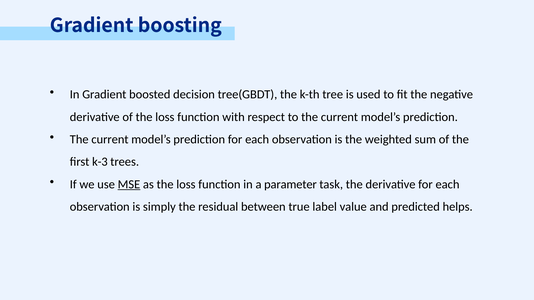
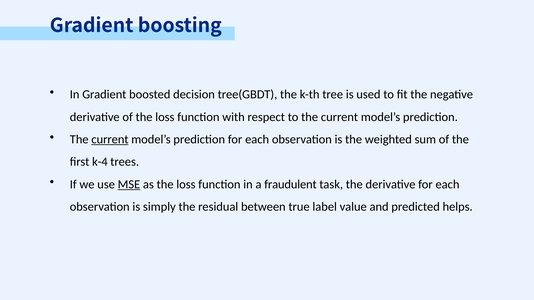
current underline: none -> present (110, 140)
k-3: k-3 -> k-4 (100, 162)
parameter: parameter -> fraudulent (290, 184)
